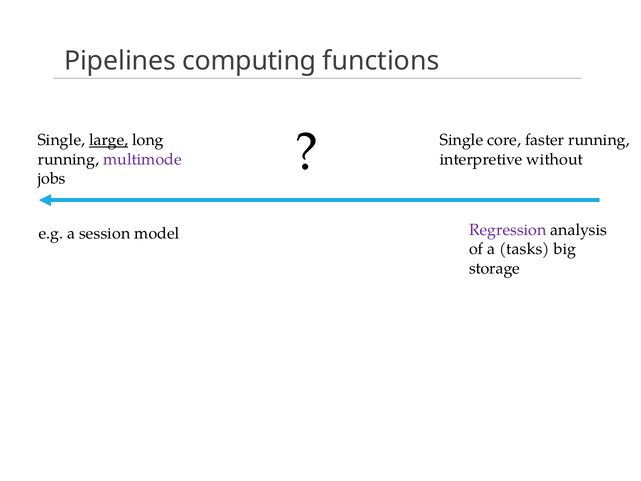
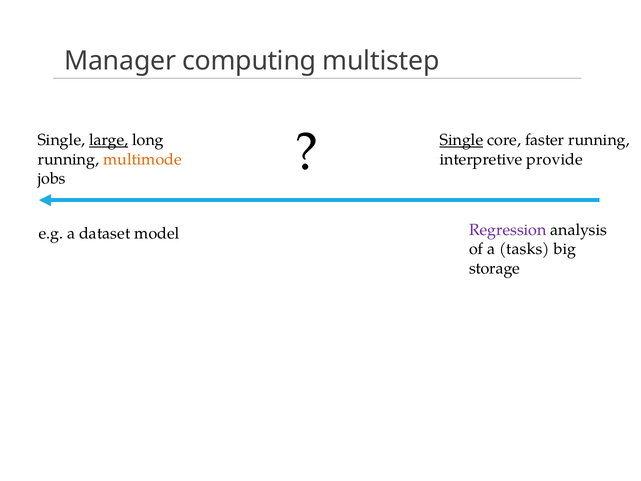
Pipelines: Pipelines -> Manager (120, 61)
functions: functions -> multistep (381, 61)
Single underline: none -> present (461, 140)
multimode colour: purple -> orange (143, 159)
without: without -> provide (555, 159)
session: session -> dataset (105, 233)
